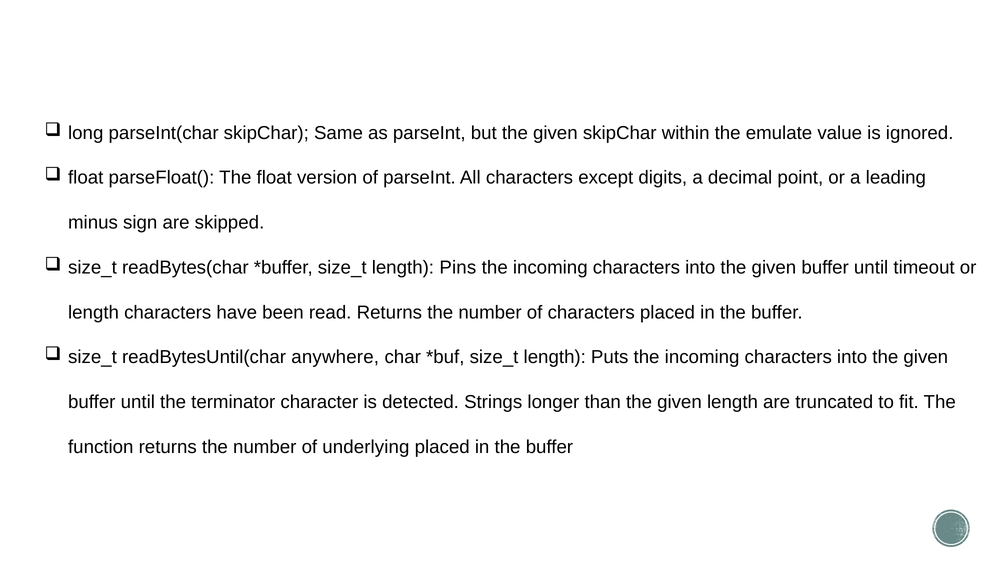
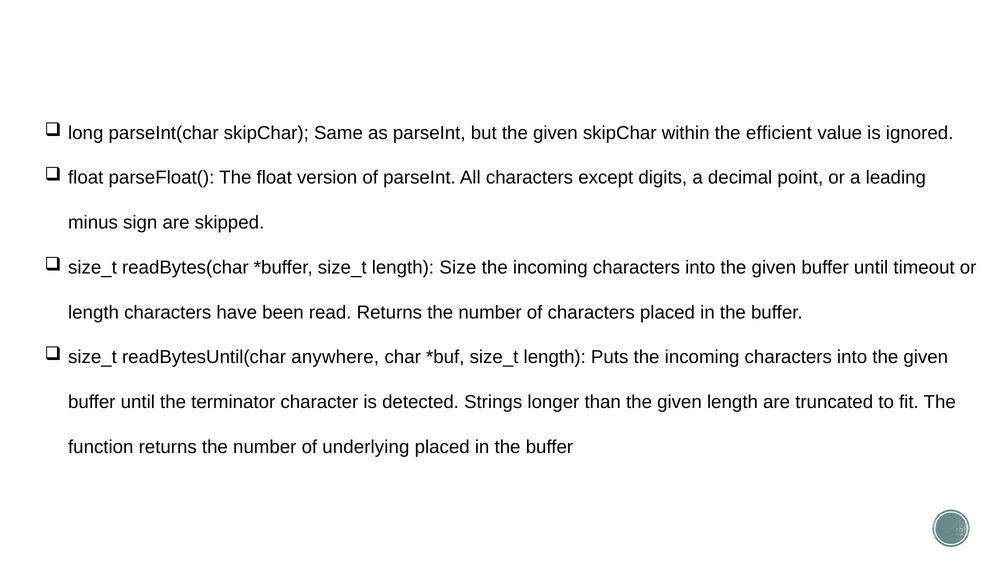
emulate: emulate -> efficient (779, 133)
Pins: Pins -> Size (458, 267)
